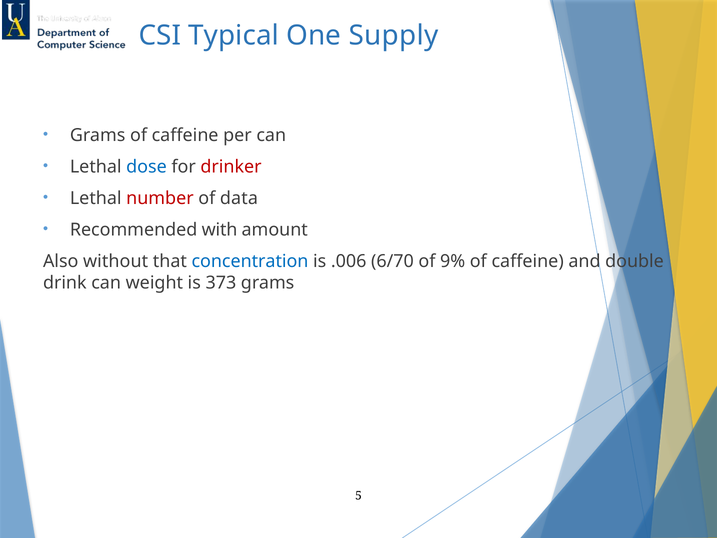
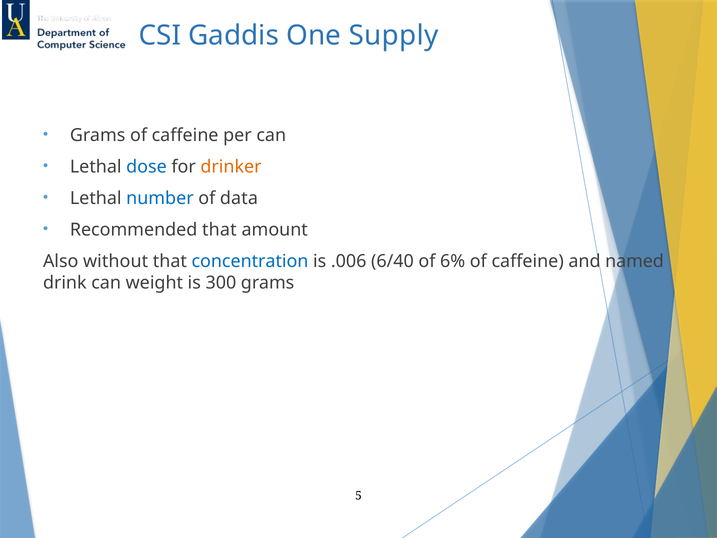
Typical: Typical -> Gaddis (234, 35)
drinker colour: red -> orange (231, 167)
number colour: red -> blue (160, 198)
Recommended with: with -> that (219, 230)
6/70: 6/70 -> 6/40 (392, 261)
9%: 9% -> 6% (453, 261)
double: double -> named (635, 261)
373: 373 -> 300 (221, 282)
